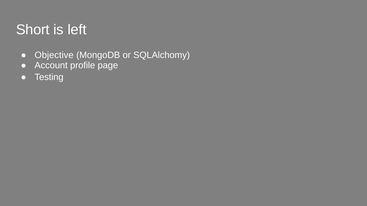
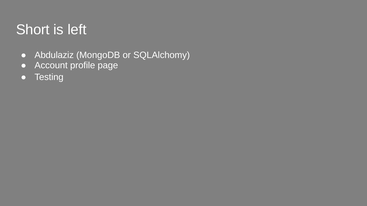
Objective: Objective -> Abdulaziz (54, 55)
